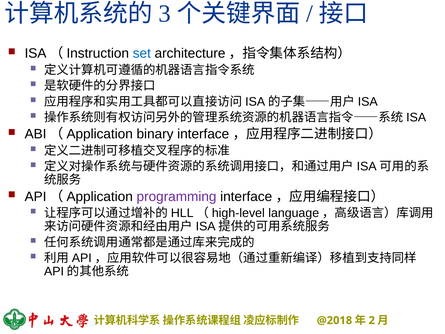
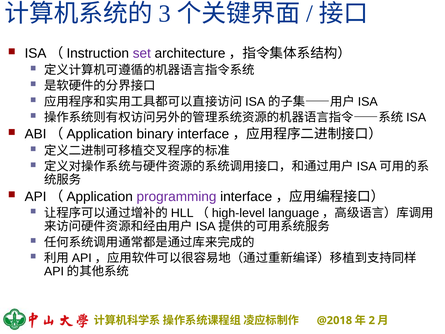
set colour: blue -> purple (142, 53)
